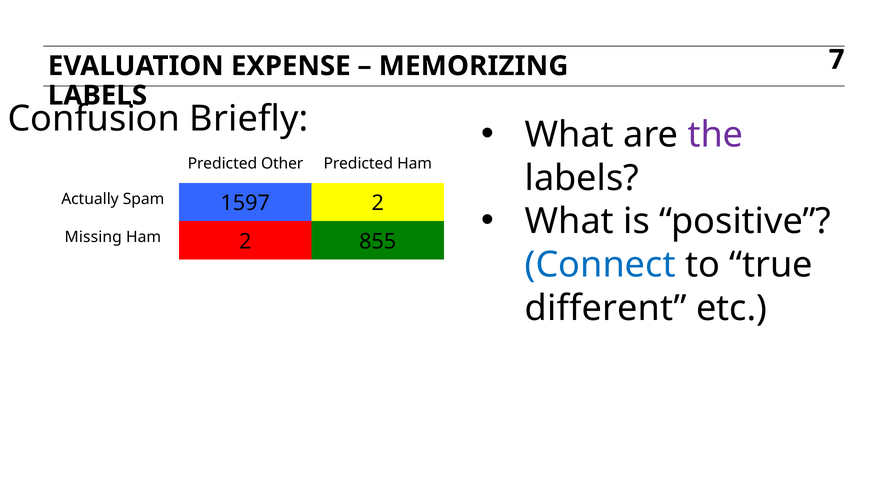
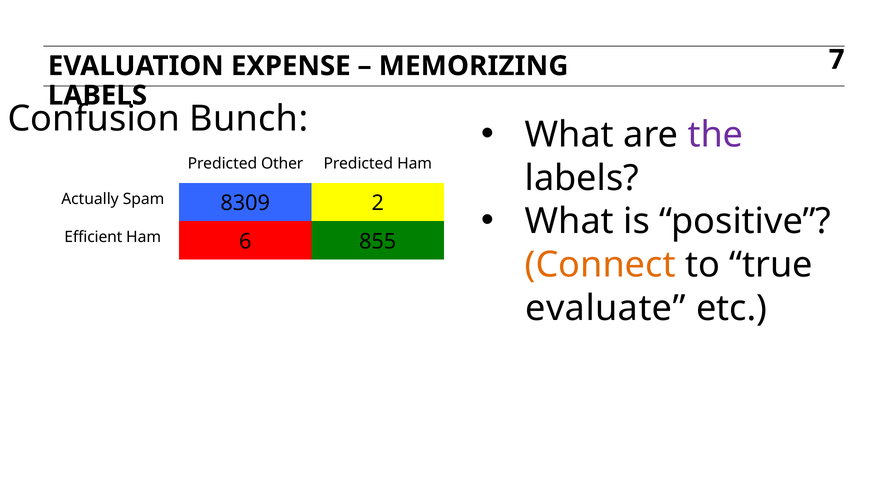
Briefly: Briefly -> Bunch (249, 119)
1597: 1597 -> 8309 (245, 204)
Missing: Missing -> Efficient (93, 237)
Ham 2: 2 -> 6 (245, 242)
Connect colour: blue -> orange (600, 265)
different: different -> evaluate (606, 309)
